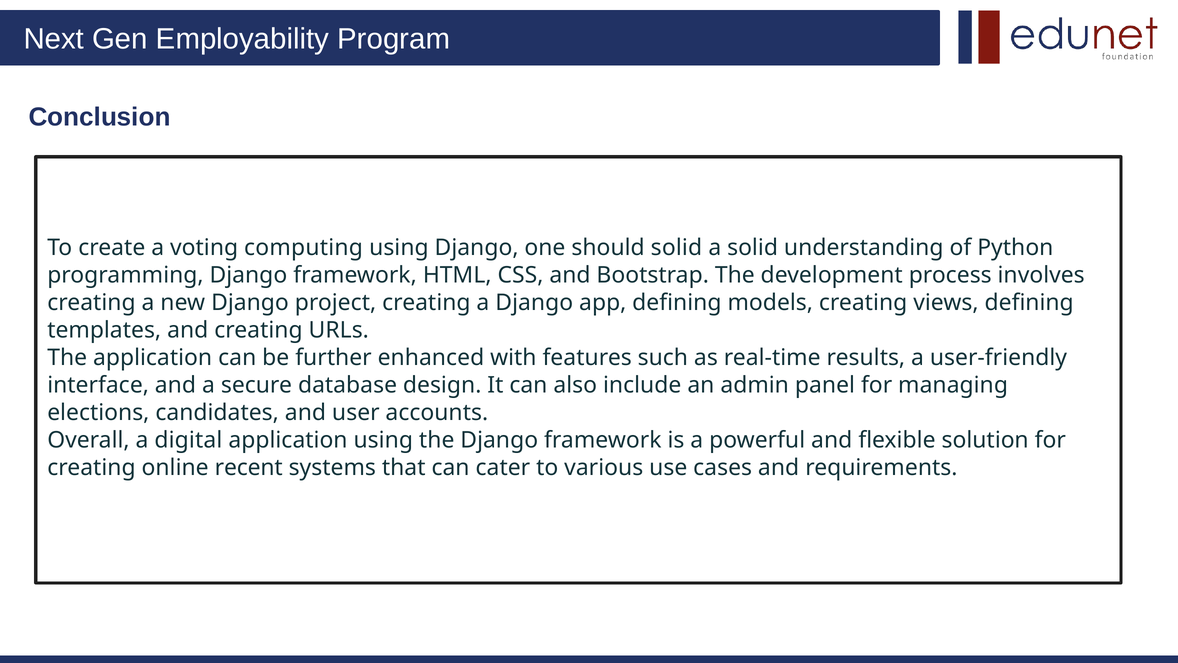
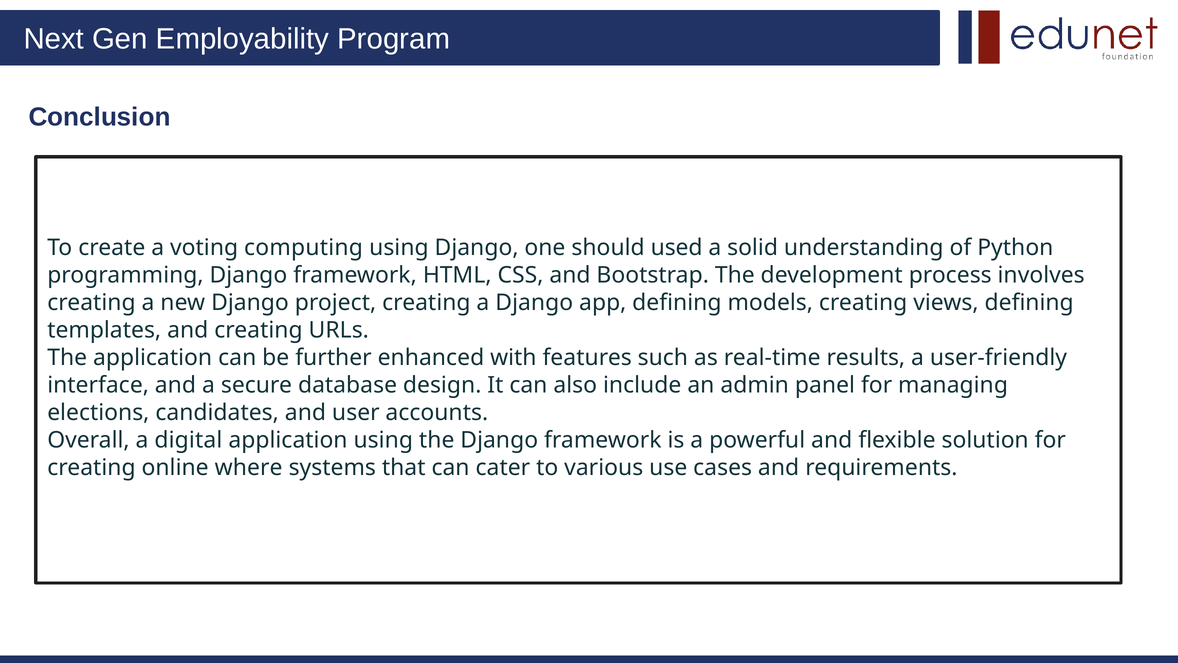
should solid: solid -> used (677, 248)
recent: recent -> where (249, 468)
